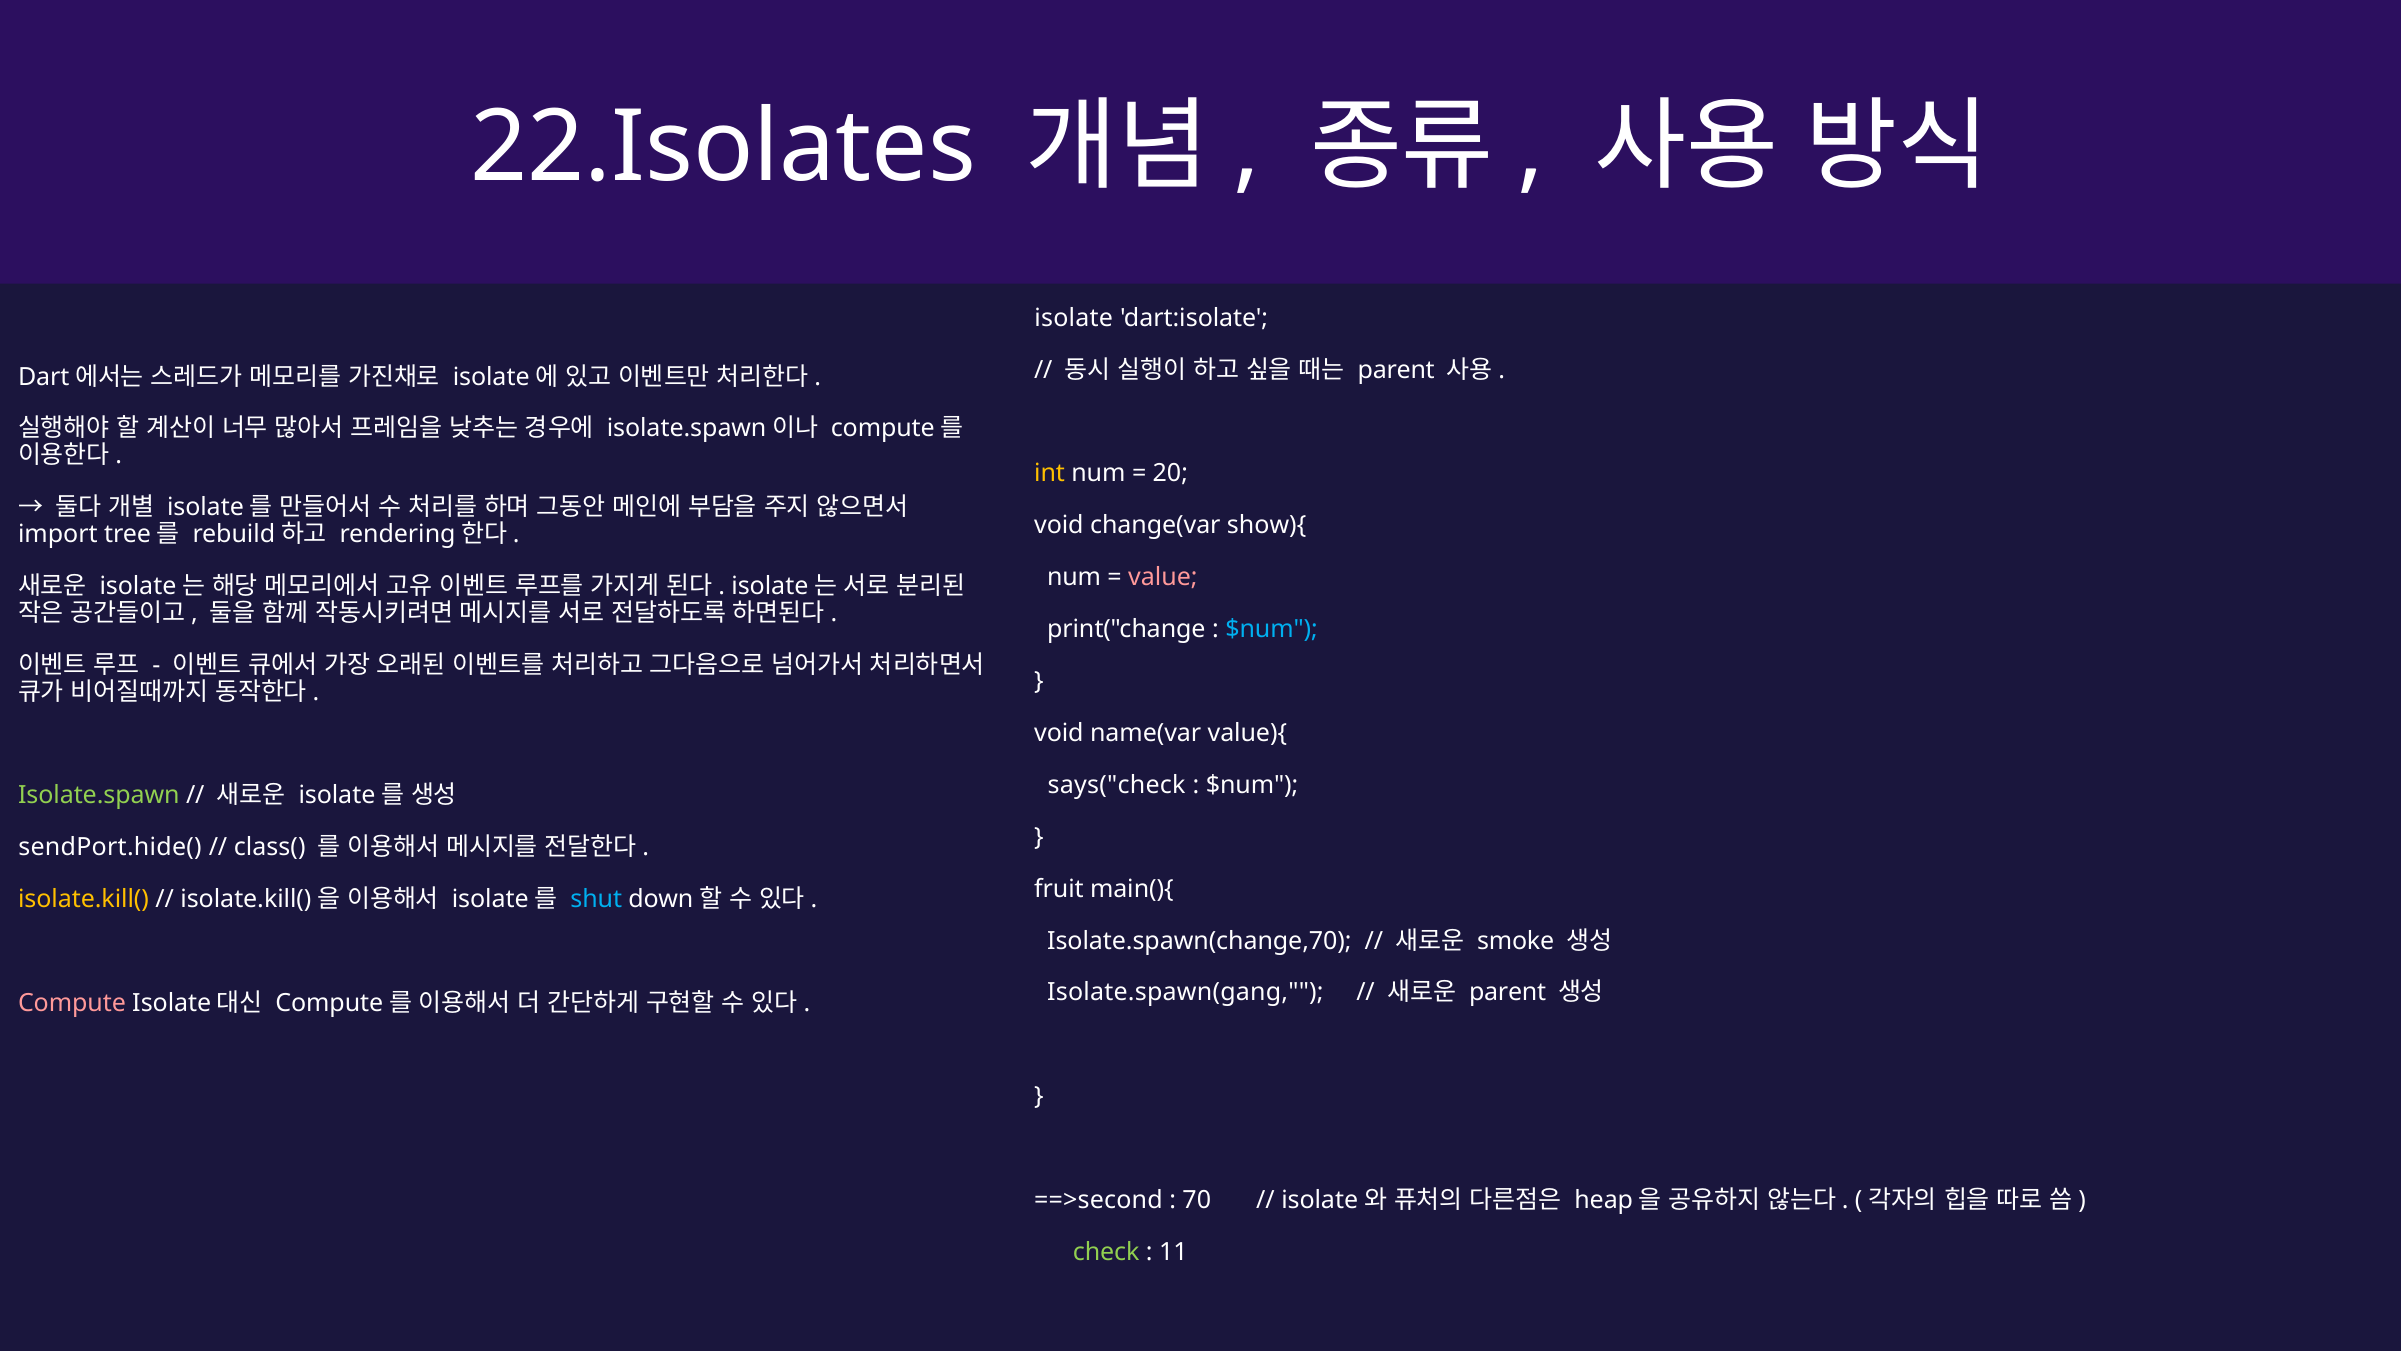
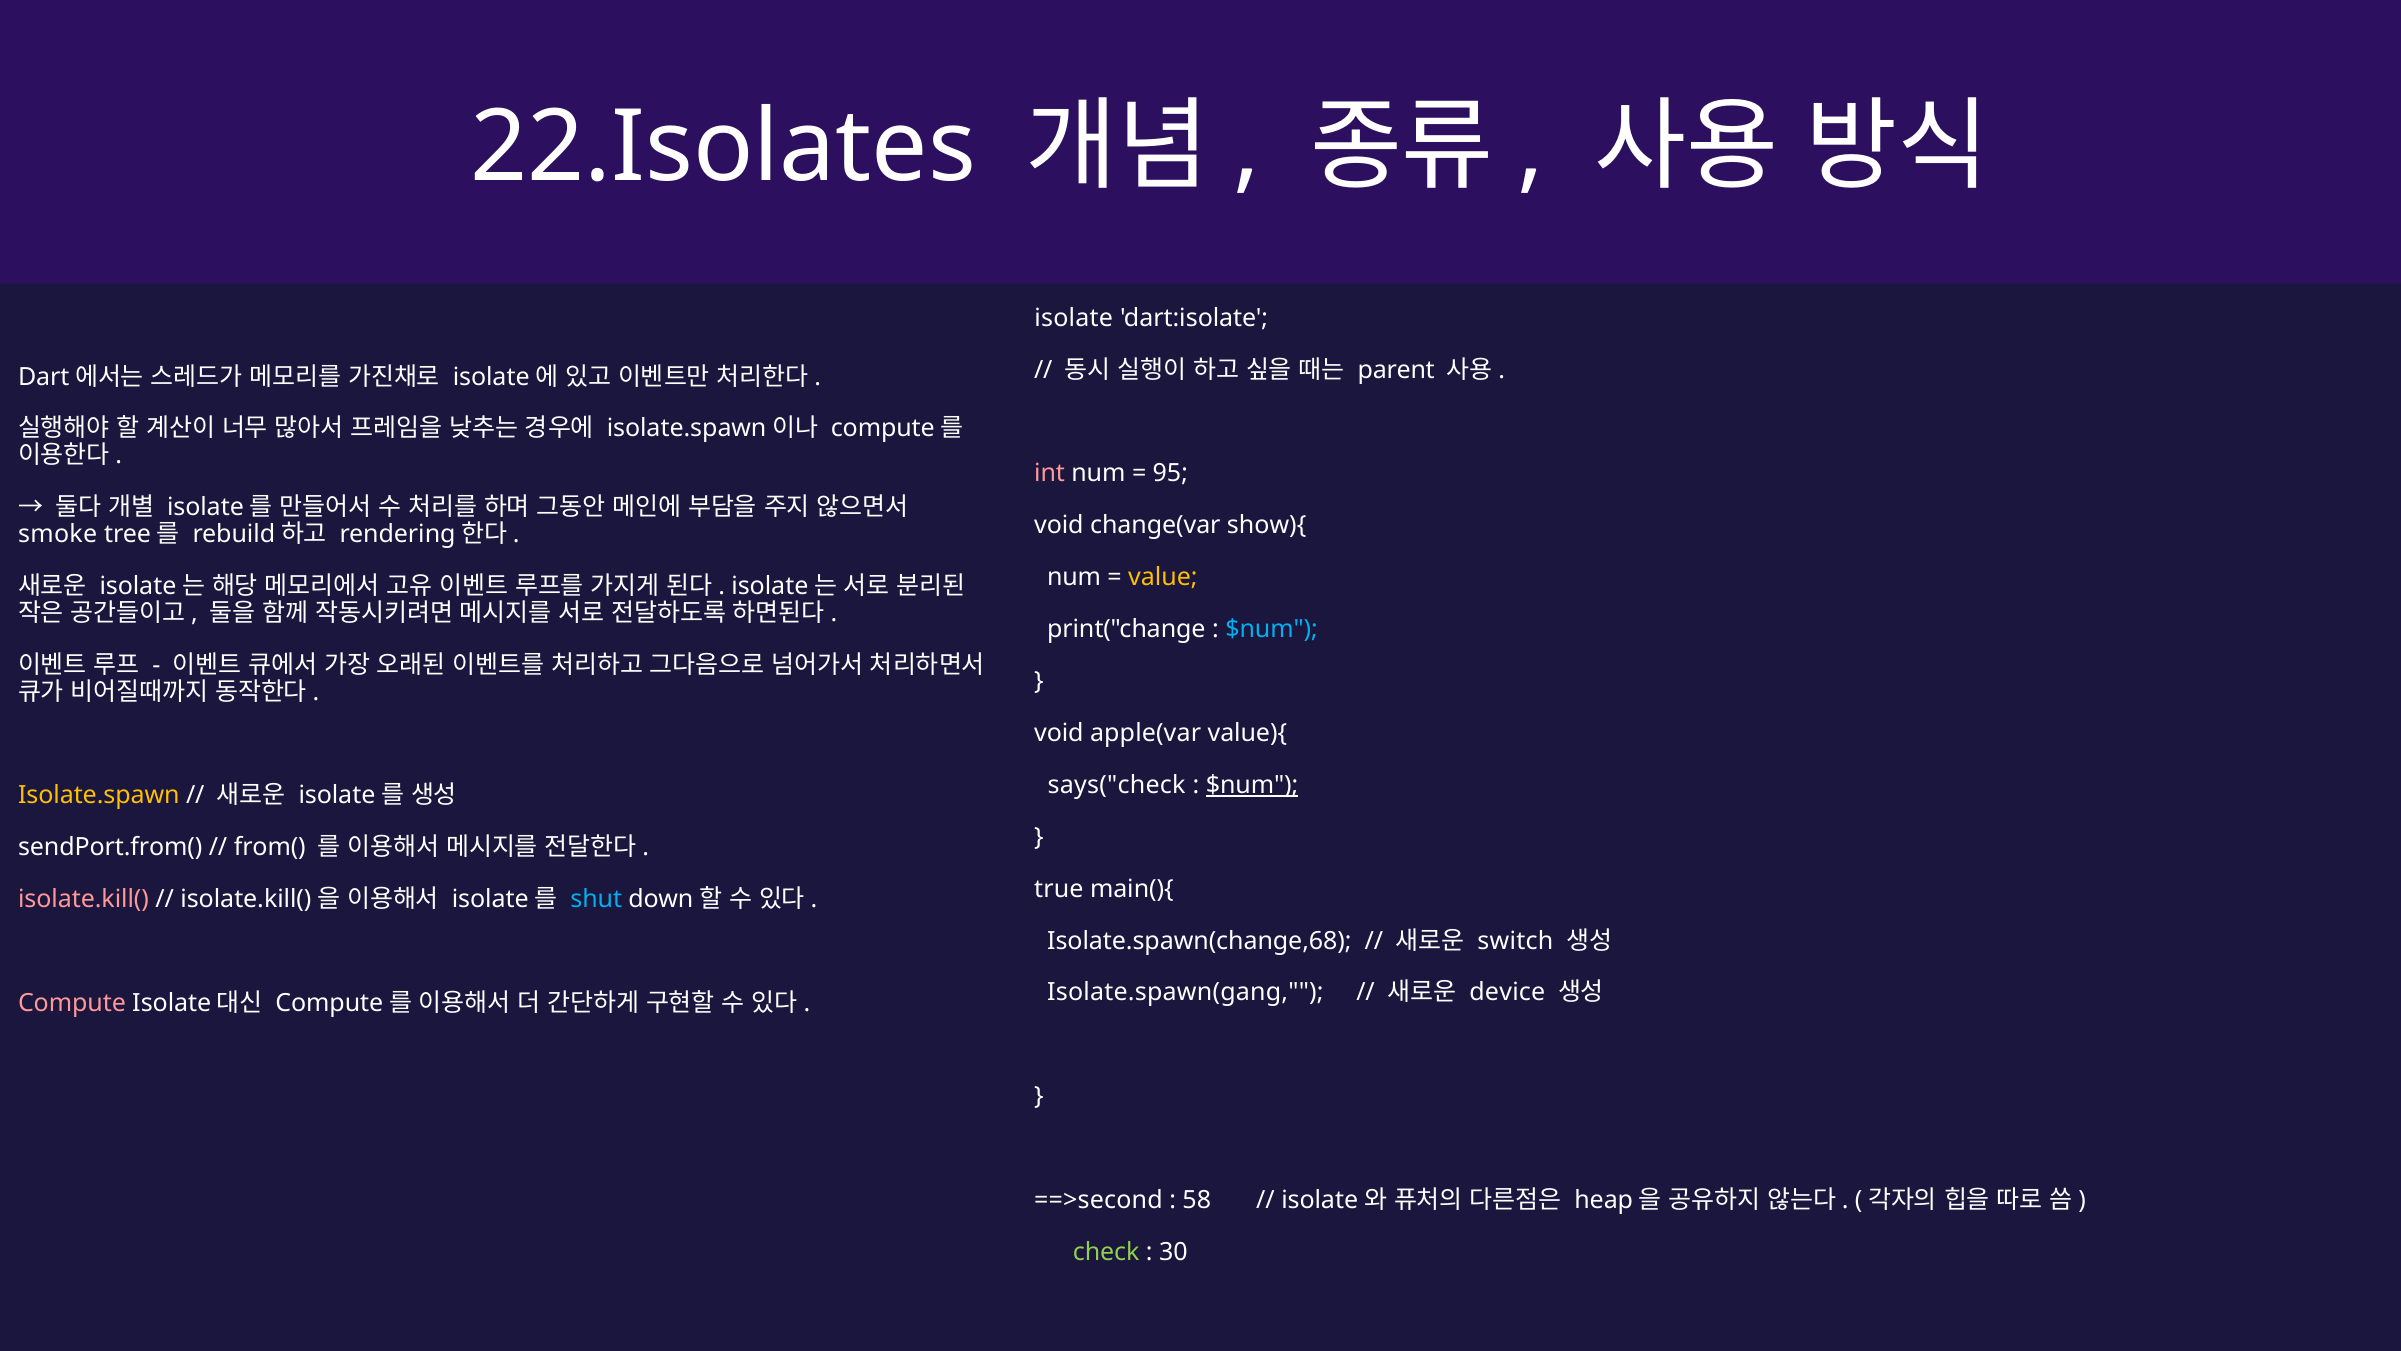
int colour: yellow -> pink (1050, 473)
20: 20 -> 95 (1170, 473)
import: import -> smoke (58, 534)
value colour: pink -> yellow (1163, 577)
name(var: name(var -> apple(var (1146, 733)
$num underline: none -> present (1252, 785)
Isolate.spawn colour: light green -> yellow (99, 795)
sendPort.hide(: sendPort.hide( -> sendPort.from( (110, 847)
class(: class( -> from( (270, 847)
fruit: fruit -> true (1059, 889)
isolate.kill( colour: yellow -> pink (83, 899)
Isolate.spawn(change,70: Isolate.spawn(change,70 -> Isolate.spawn(change,68 (1199, 940)
smoke: smoke -> switch (1515, 940)
parent: parent -> device (1507, 992)
70: 70 -> 58 (1197, 1200)
11: 11 -> 30 (1173, 1252)
